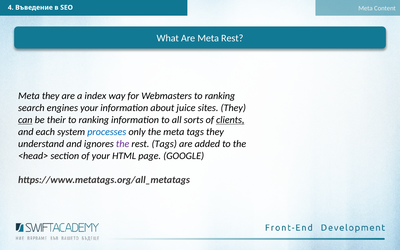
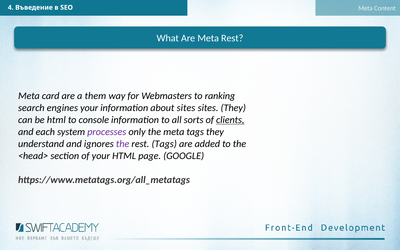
Meta they: they -> card (51, 96)
index: index -> them (95, 96)
about juice: juice -> sites (186, 108)
can underline: present -> none (25, 120)
be their: their -> html (56, 120)
ranking: ranking -> console (94, 120)
processes colour: blue -> purple (107, 132)
